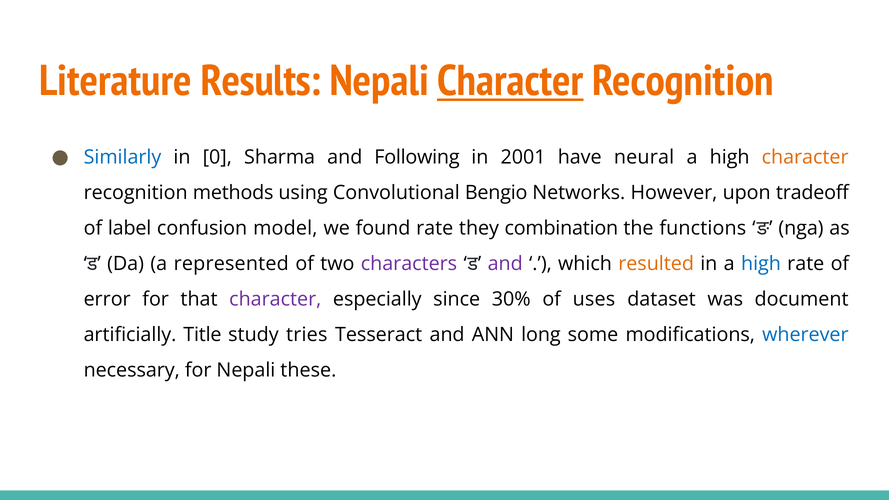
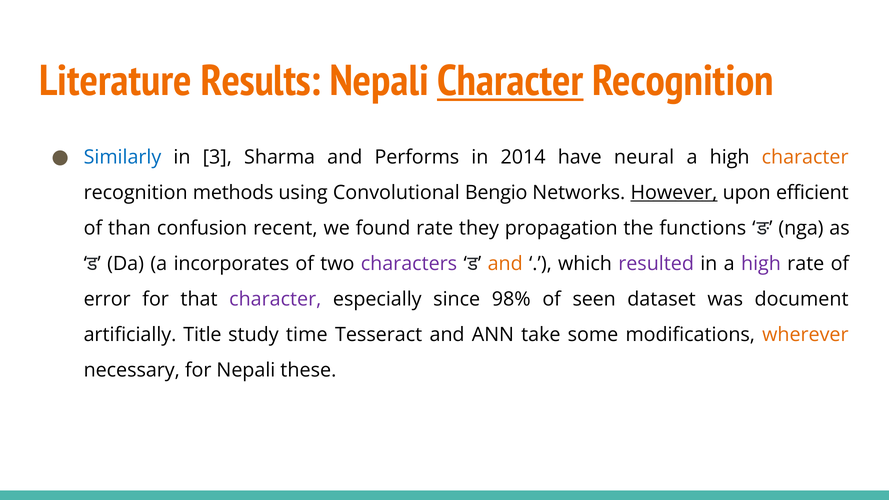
0: 0 -> 3 (217, 157)
Following: Following -> Performs (417, 157)
2001: 2001 -> 2014 (523, 157)
However underline: none -> present (674, 193)
tradeoff: tradeoff -> efficient (812, 193)
label: label -> than (129, 228)
model: model -> recent (285, 228)
combination: combination -> propagation (561, 228)
represented: represented -> incorporates (231, 264)
and colour: purple -> orange (505, 264)
resulted colour: orange -> purple (656, 264)
high colour: blue -> purple (761, 264)
30%: 30% -> 98% (511, 299)
uses: uses -> seen (594, 299)
tries: tries -> time (307, 335)
long: long -> take (541, 335)
wherever colour: blue -> orange (805, 335)
